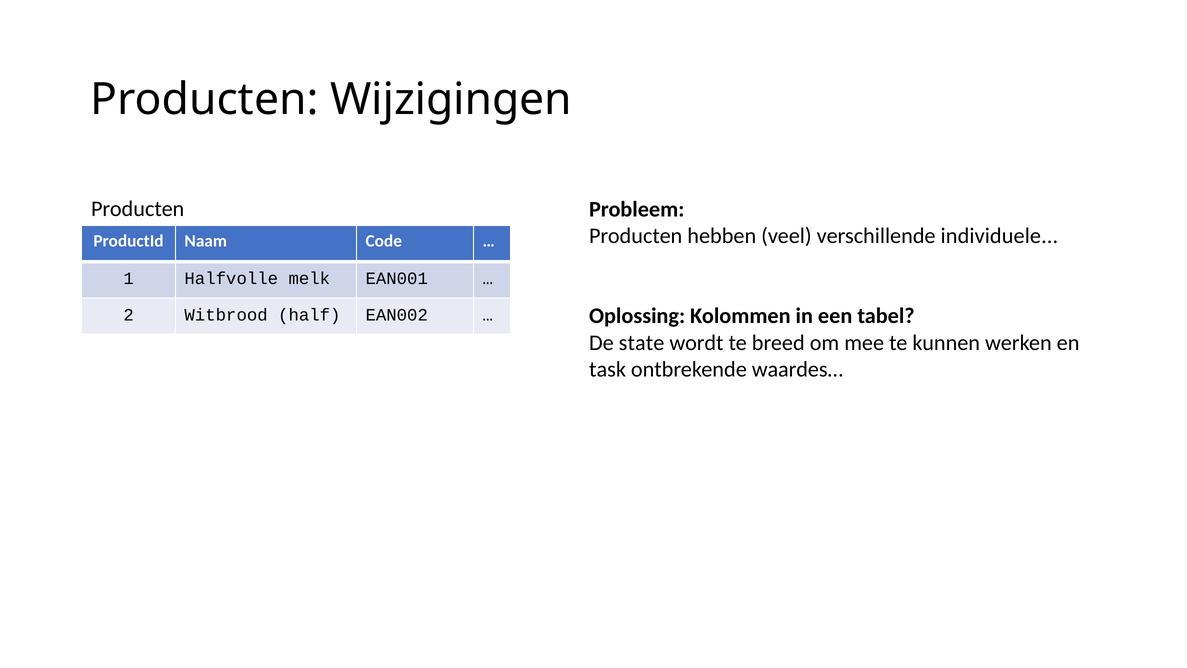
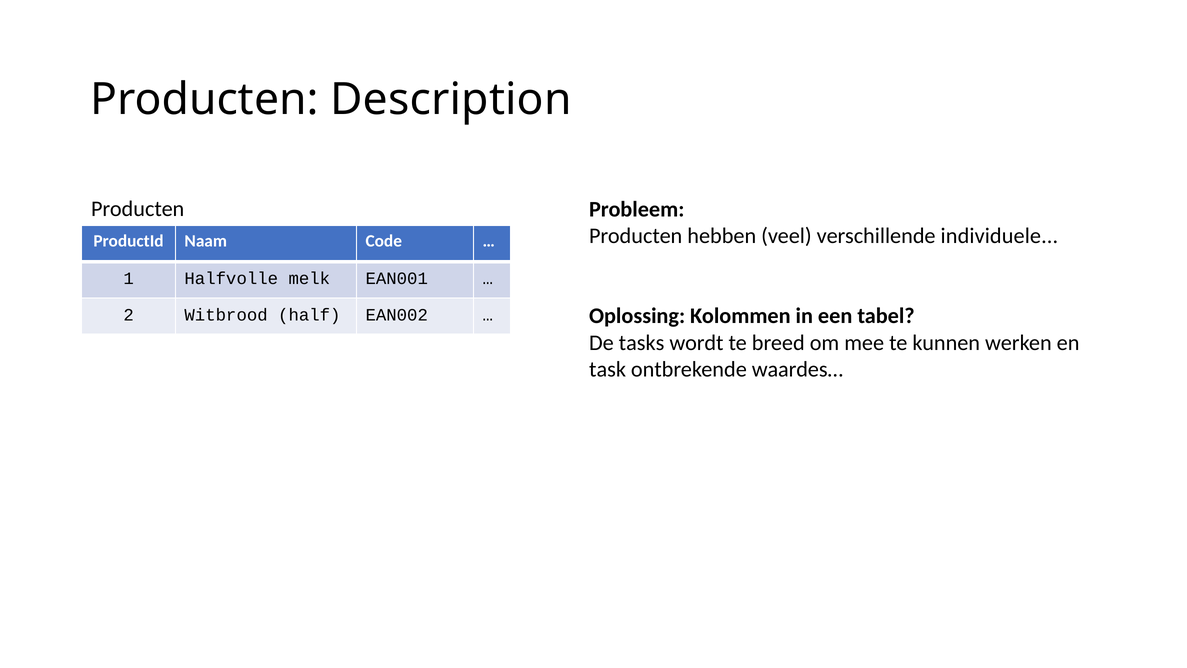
Wijzigingen: Wijzigingen -> Description (451, 100)
state: state -> tasks (642, 343)
